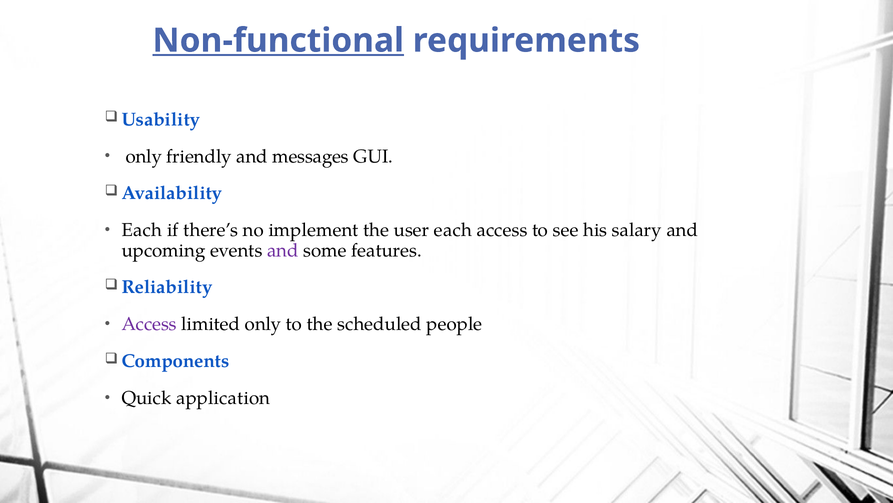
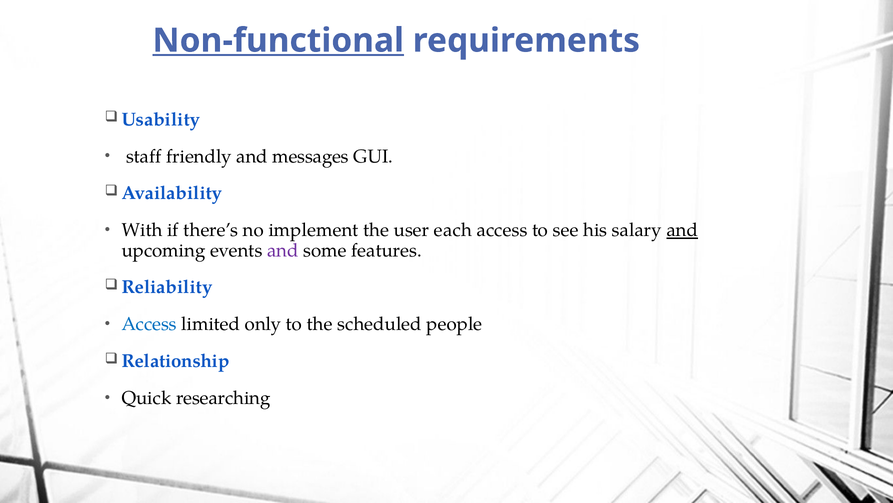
only: only -> staff (144, 156)
Each: Each -> With (142, 230)
and underline: none -> present (682, 230)
Access colour: purple -> blue (149, 324)
Components: Components -> Relationship (175, 361)
application: application -> researching (223, 398)
